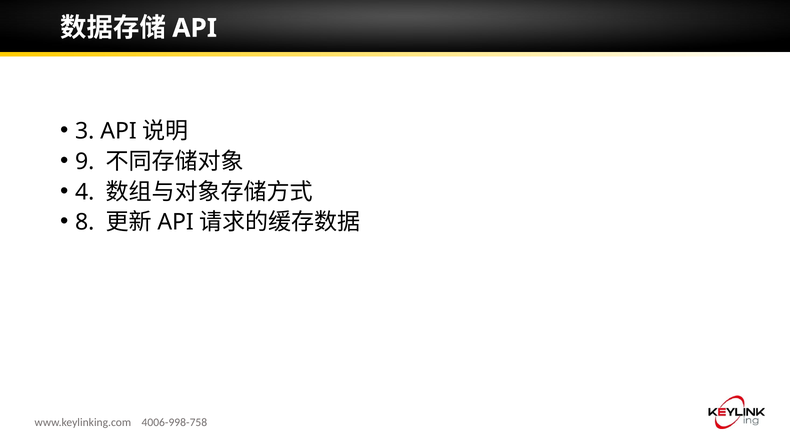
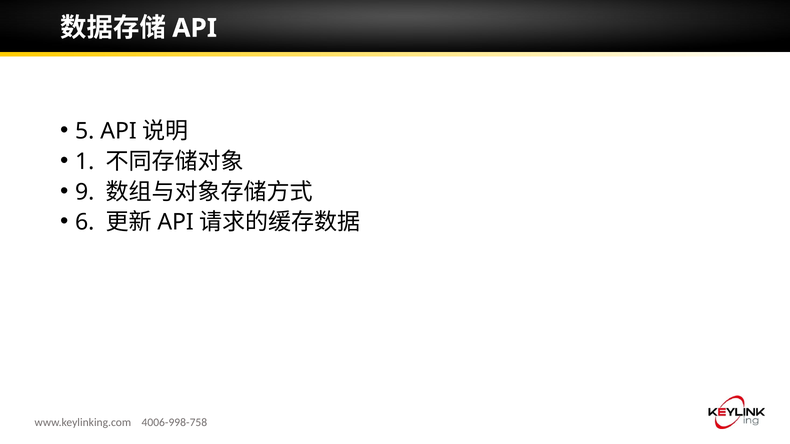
3: 3 -> 5 (85, 131)
9: 9 -> 1 (85, 162)
4: 4 -> 9 (85, 192)
8: 8 -> 6 (85, 222)
